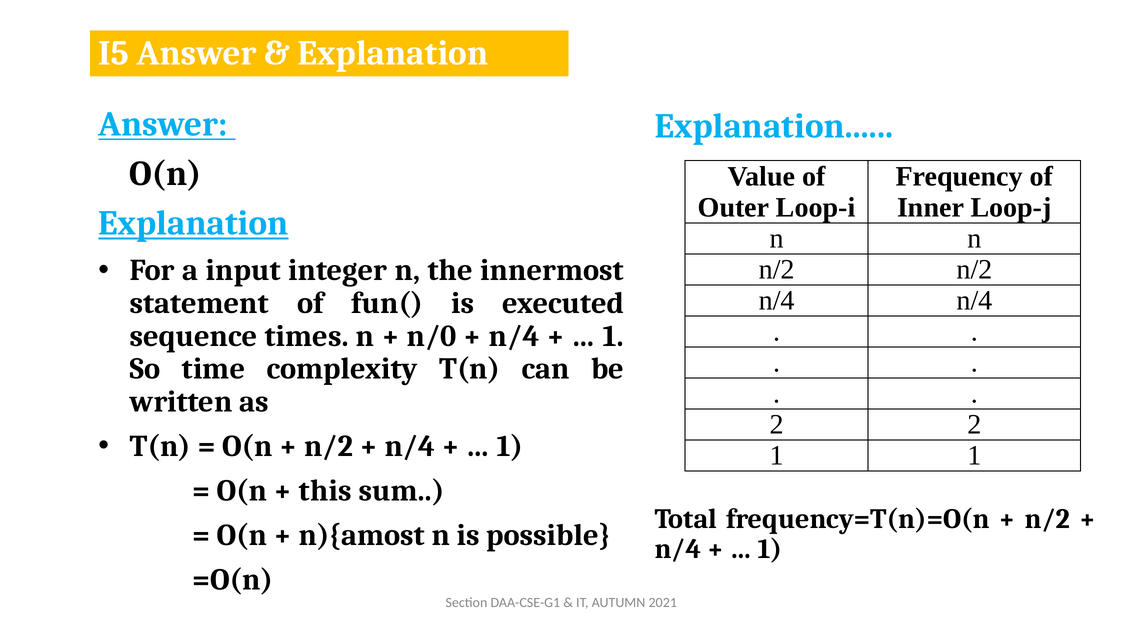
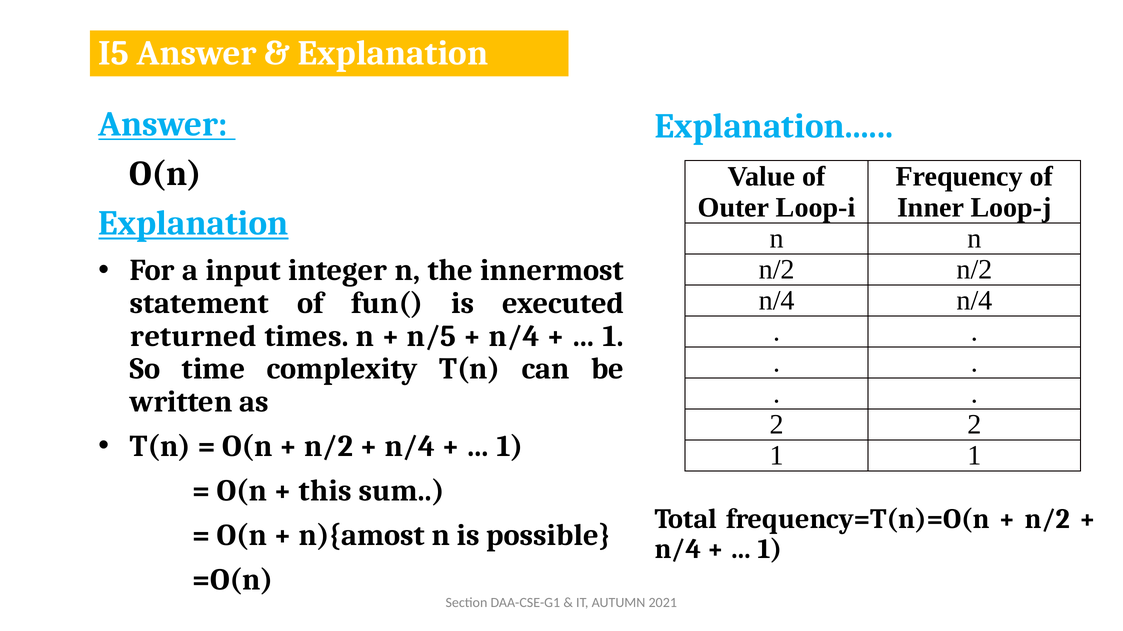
sequence: sequence -> returned (194, 336)
n/0: n/0 -> n/5 (432, 336)
